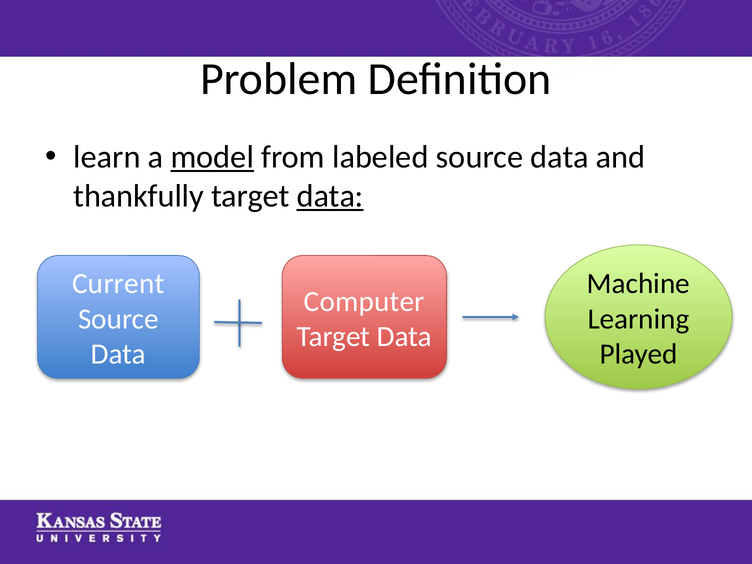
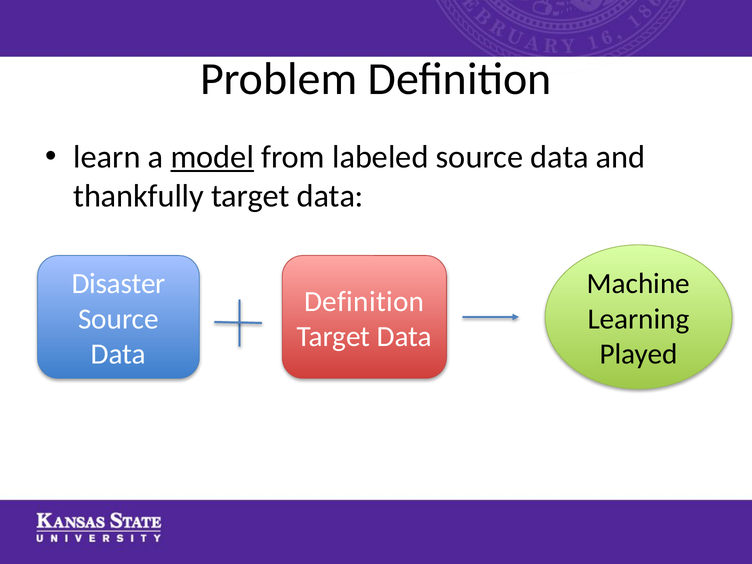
data underline: present -> none (330, 196)
Current: Current -> Disaster (119, 284)
Computer: Computer -> Definition (364, 301)
